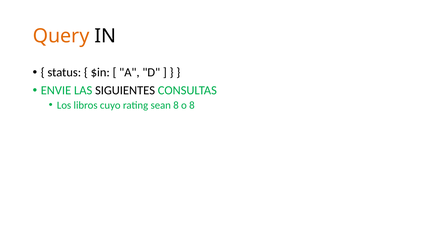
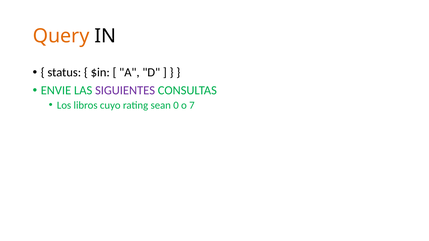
SIGUIENTES colour: black -> purple (125, 91)
sean 8: 8 -> 0 (176, 105)
o 8: 8 -> 7 (192, 105)
